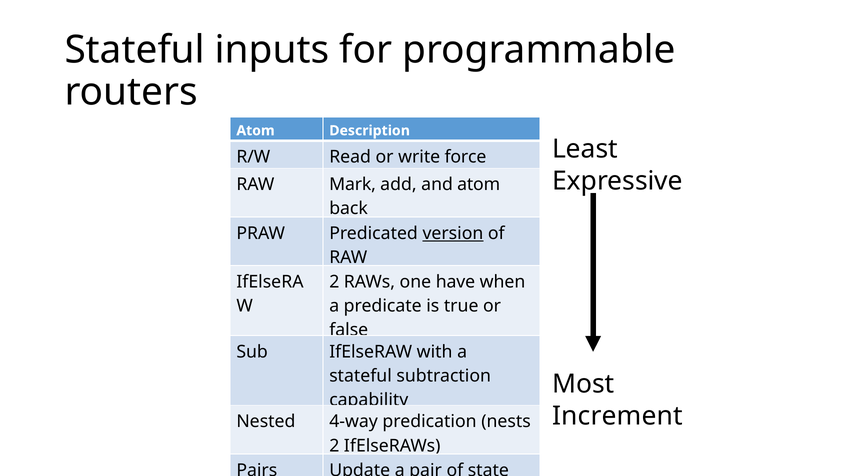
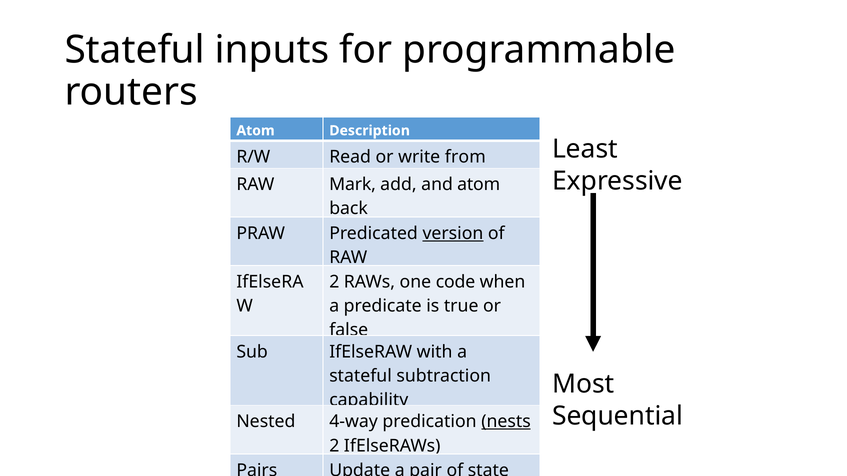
force: force -> from (465, 157)
have: have -> code (456, 282)
Increment: Increment -> Sequential (618, 416)
nests underline: none -> present (506, 422)
